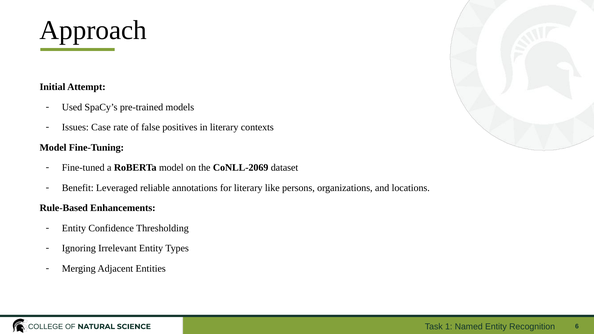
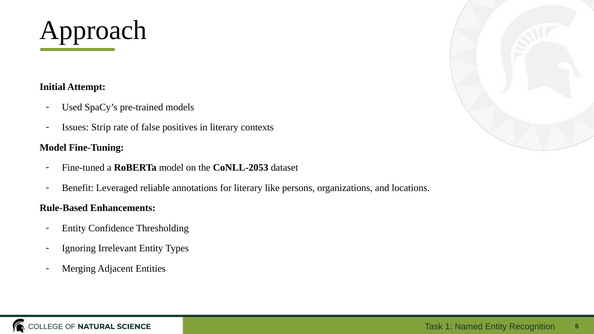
Case: Case -> Strip (101, 127)
CoNLL-2069: CoNLL-2069 -> CoNLL-2053 (241, 168)
